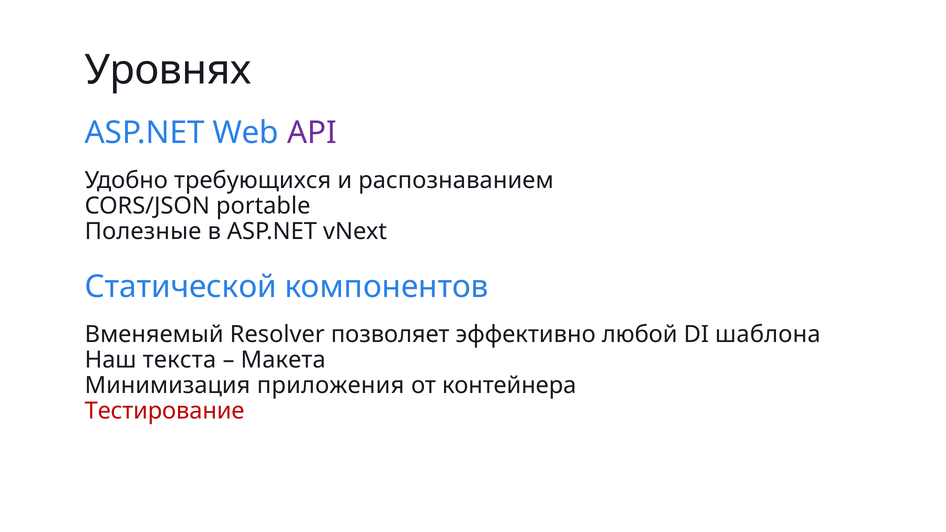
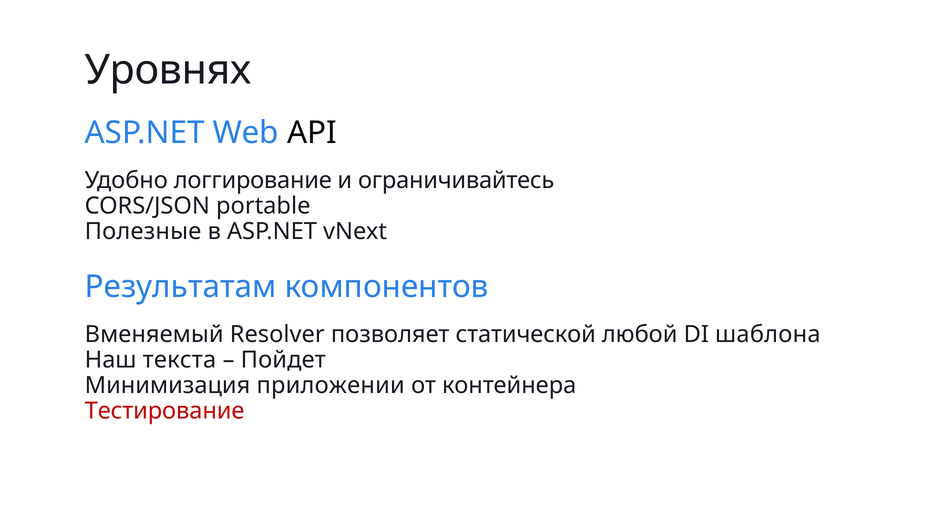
API colour: purple -> black (312, 133)
требующихся: требующихся -> логгирование (253, 180)
распознаванием: распознаванием -> ограничивайтесь (456, 180)
Статической: Статической -> Результатам (181, 287)
эффективно: эффективно -> статической (526, 334)
Макета: Макета -> Пойдет (283, 360)
приложения: приложения -> приложении (331, 386)
